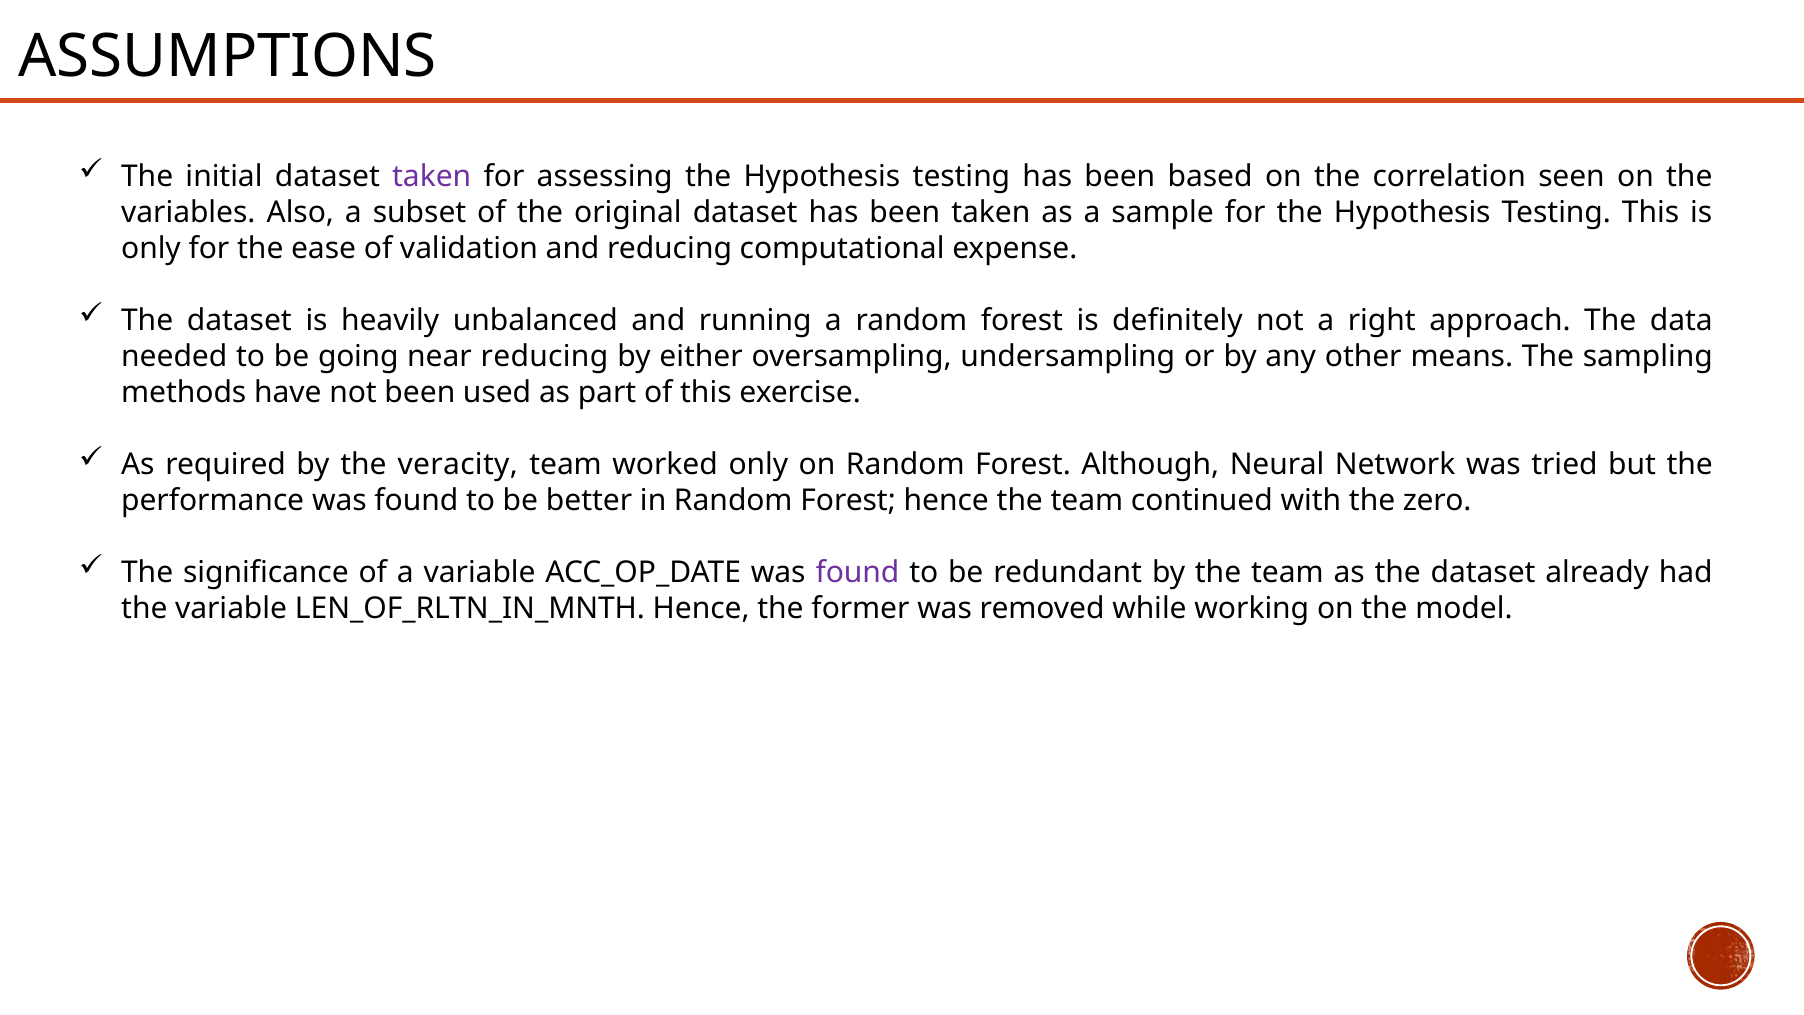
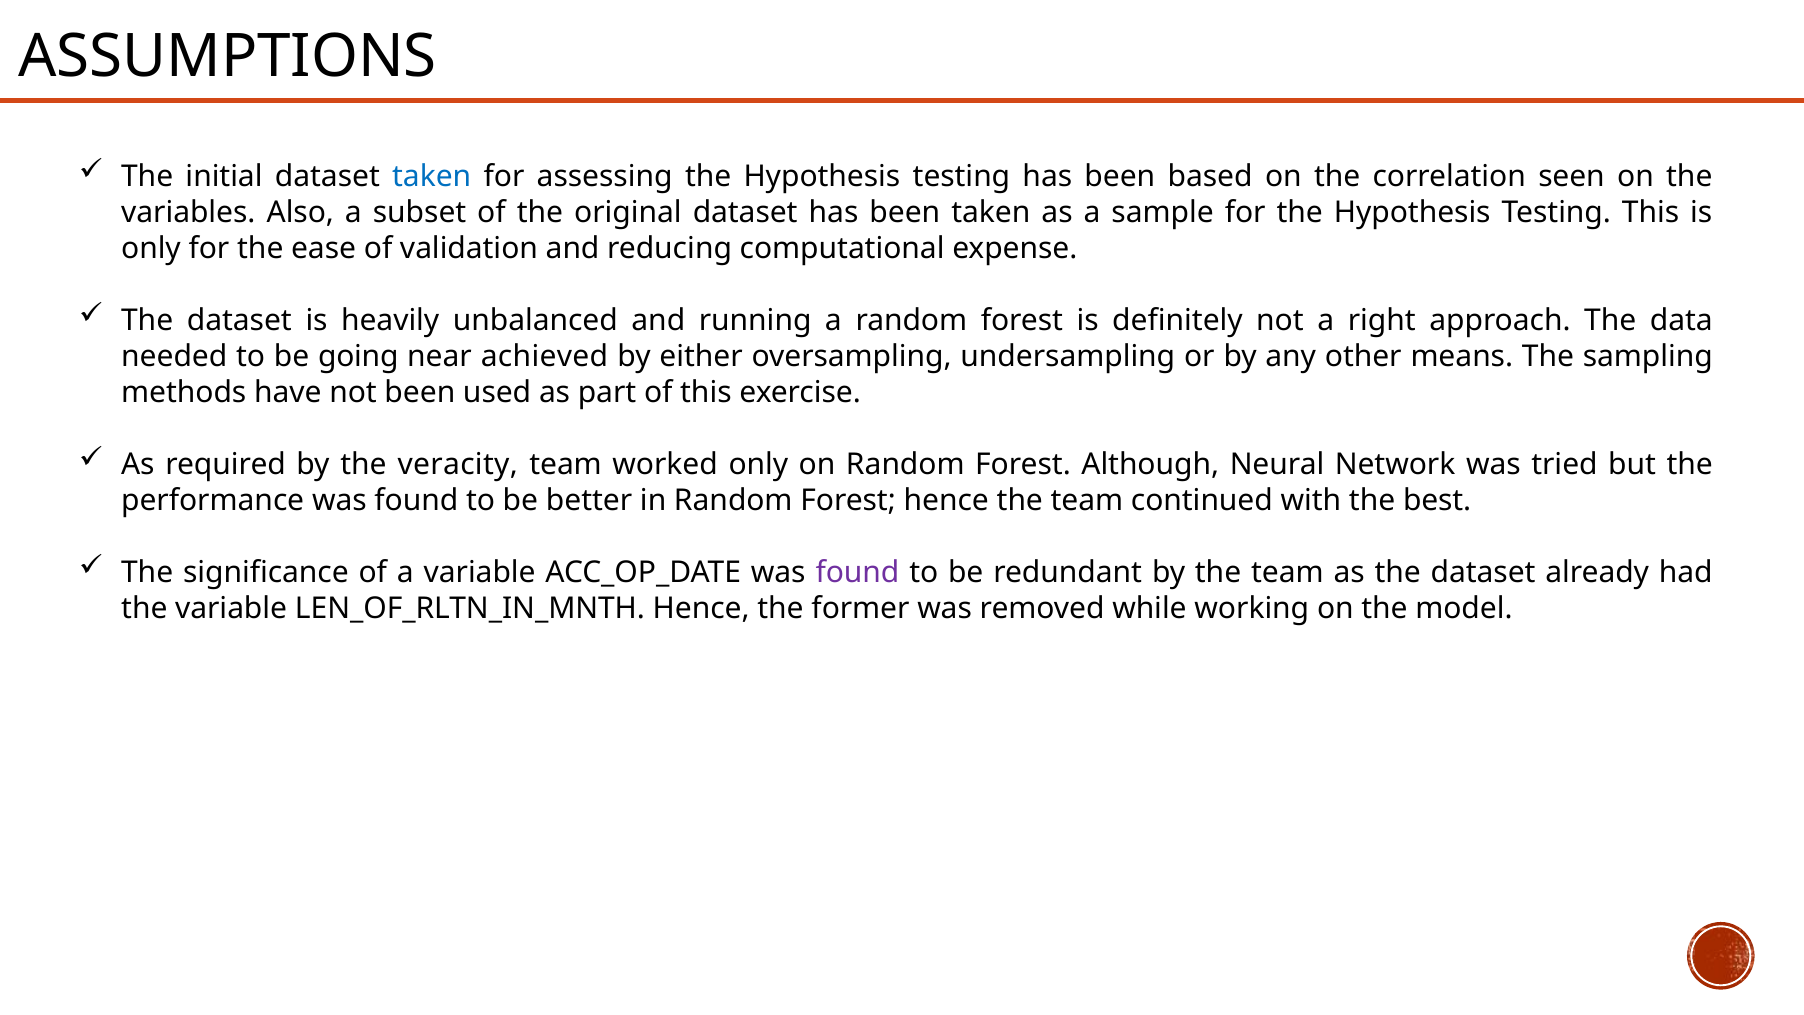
taken colour: purple -> blue (432, 176)
near reducing: reducing -> achieved (544, 356)
zero: zero -> best (1437, 501)
